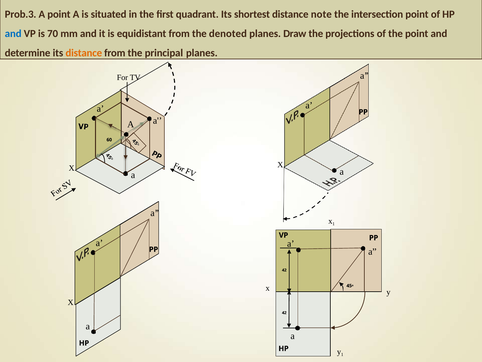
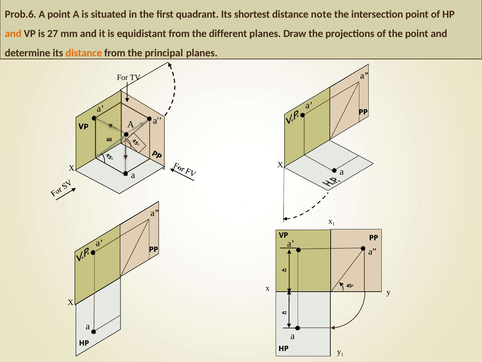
Prob.3: Prob.3 -> Prob.6 (21, 14)
and colour: blue -> orange (13, 34)
70: 70 -> 27 (53, 34)
denoted: denoted -> different (228, 34)
